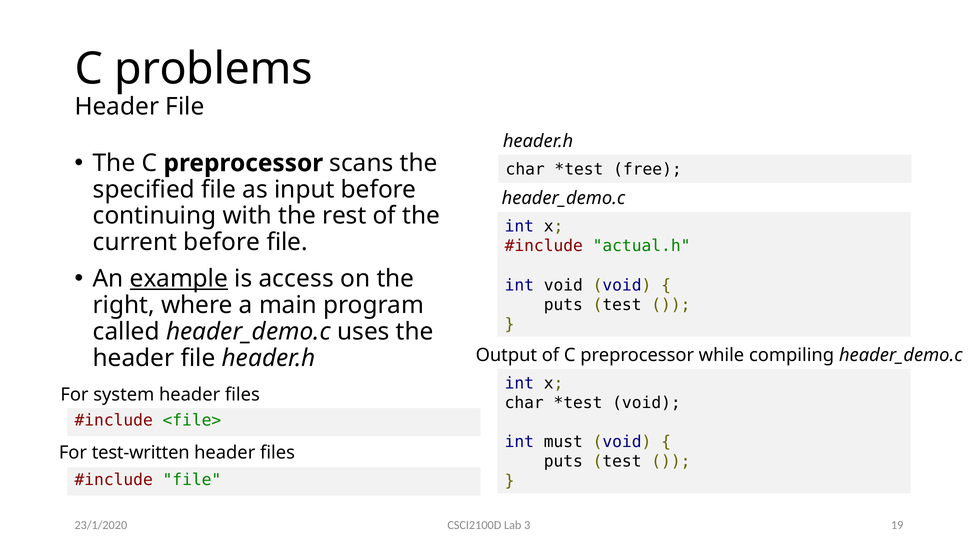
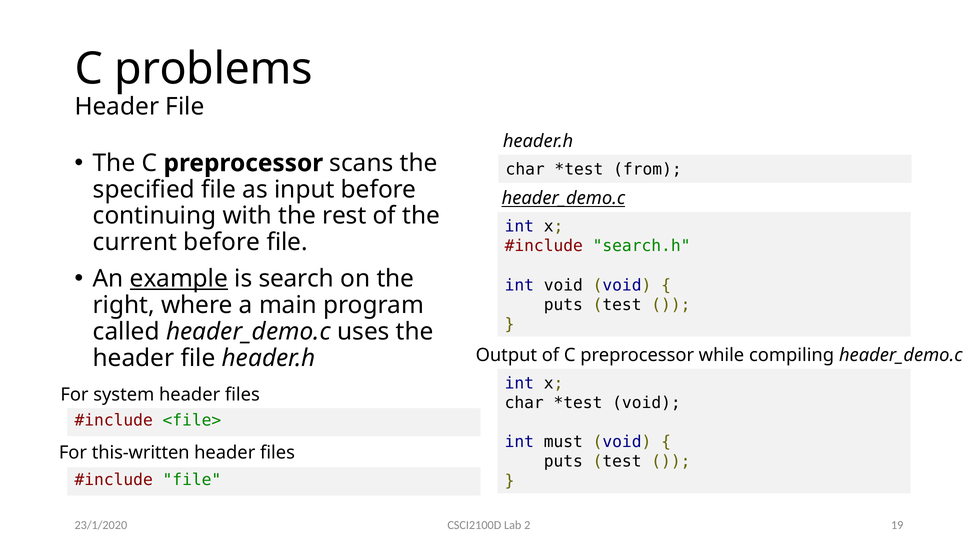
free: free -> from (647, 169)
header_demo.c underline: none -> present (563, 198)
actual.h: actual.h -> search.h (642, 246)
access: access -> search (296, 279)
test-written: test-written -> this-written (141, 453)
3: 3 -> 2 (527, 525)
